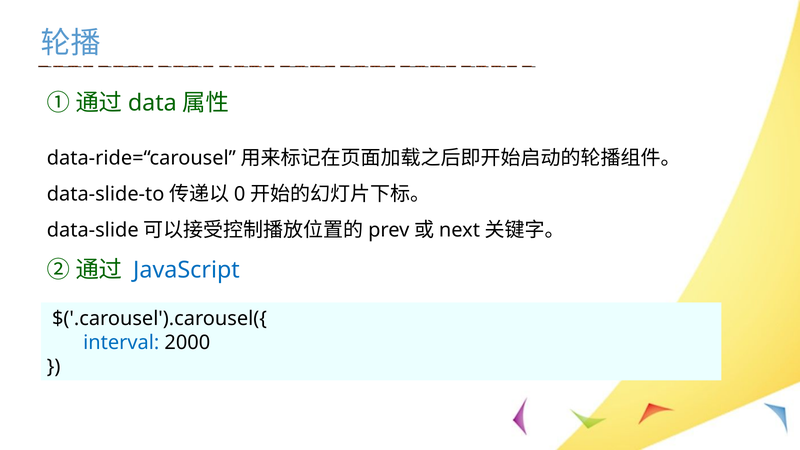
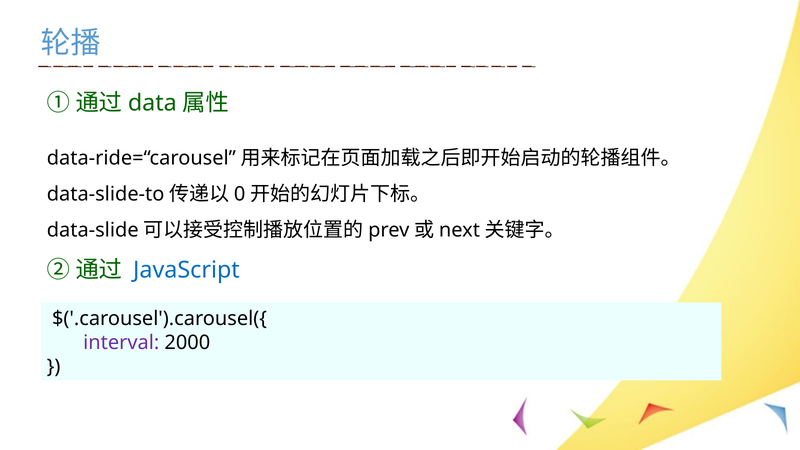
interval colour: blue -> purple (121, 343)
